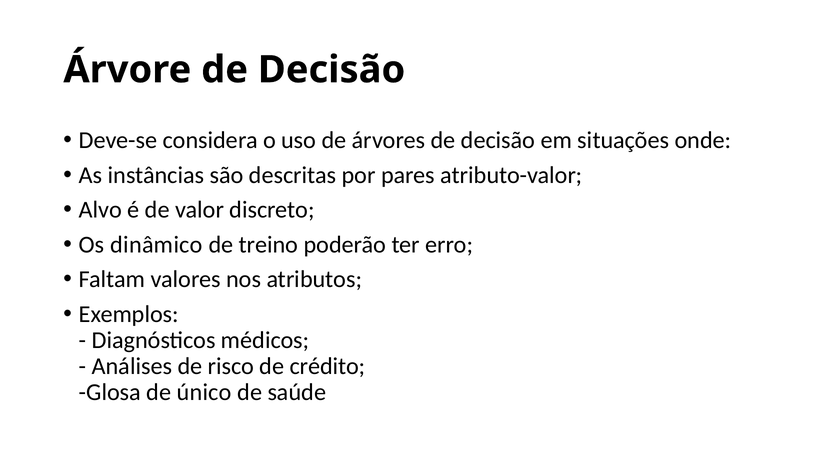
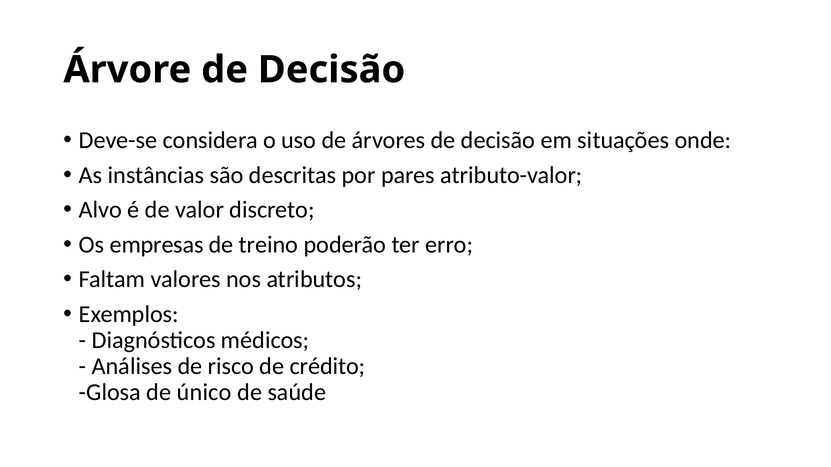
dinâmico: dinâmico -> empresas (157, 245)
